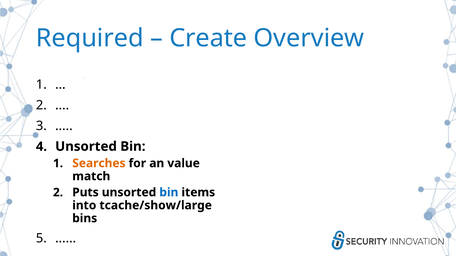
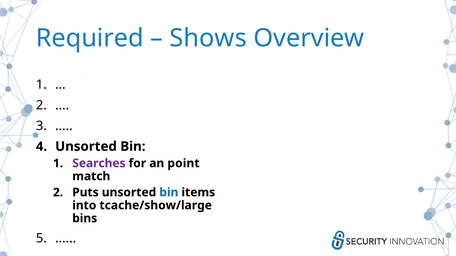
Create: Create -> Shows (208, 38)
Searches colour: orange -> purple (99, 164)
value: value -> point (184, 164)
